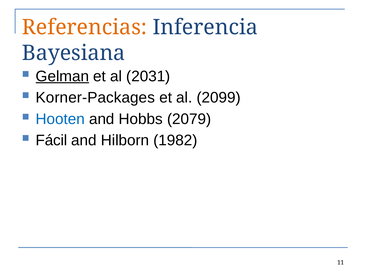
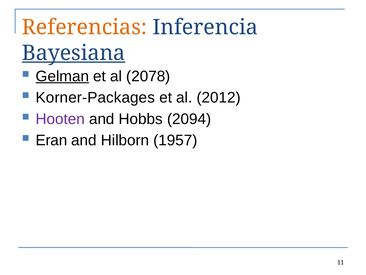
Bayesiana underline: none -> present (74, 53)
2031: 2031 -> 2078 (148, 76)
2099: 2099 -> 2012 (219, 97)
Hooten colour: blue -> purple (60, 119)
2079: 2079 -> 2094 (189, 119)
Fácil: Fácil -> Eran (51, 140)
1982: 1982 -> 1957 (175, 140)
